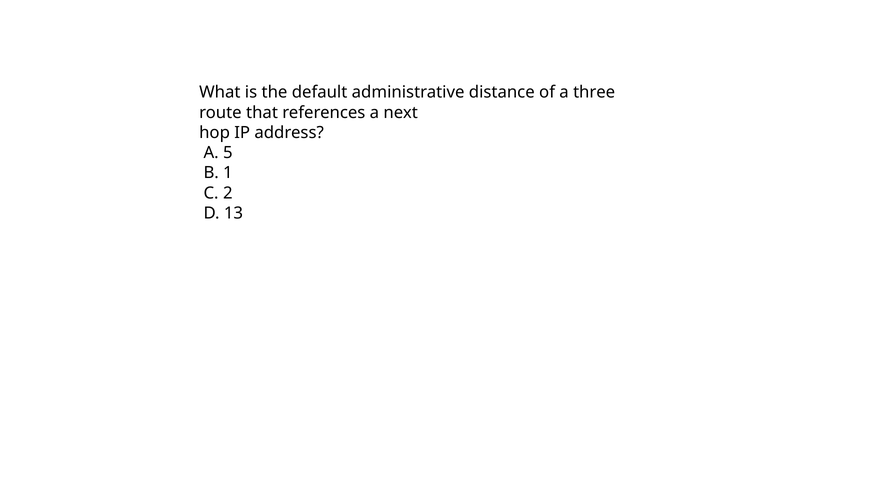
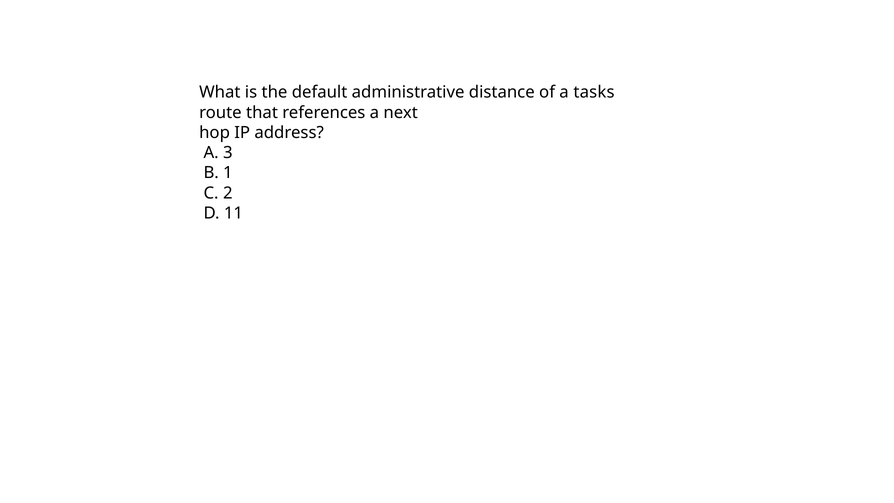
three: three -> tasks (594, 92)
5: 5 -> 3 (228, 153)
13: 13 -> 11 (233, 213)
